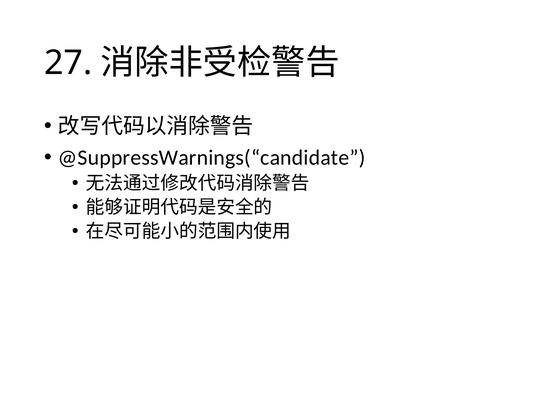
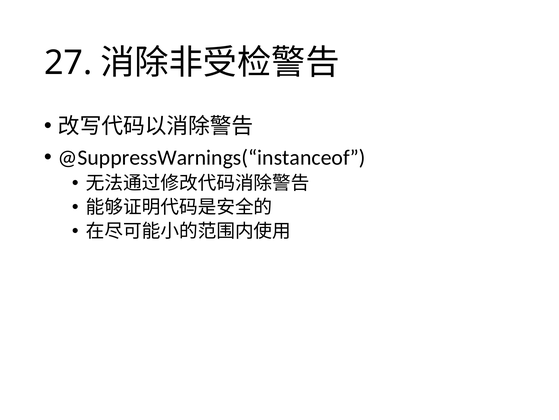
@SuppressWarnings(“candidate: @SuppressWarnings(“candidate -> @SuppressWarnings(“instanceof (212, 157)
